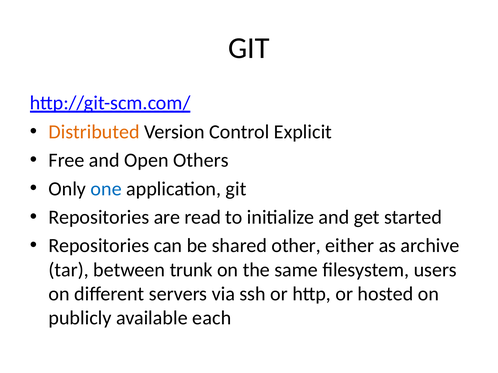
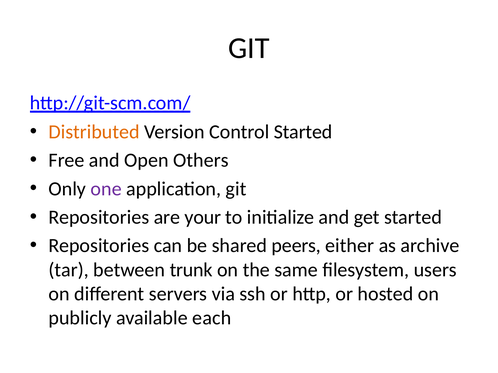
Control Explicit: Explicit -> Started (303, 132)
one colour: blue -> purple (106, 189)
read: read -> your (203, 218)
other: other -> peers (296, 246)
